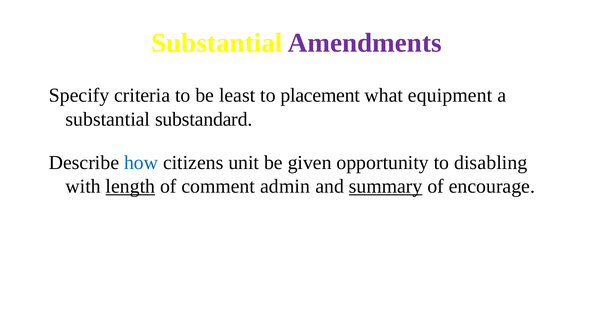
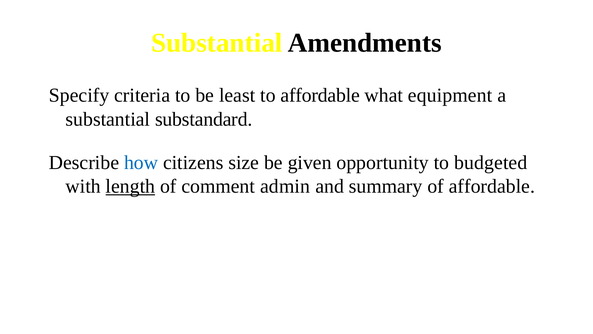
Amendments colour: purple -> black (365, 43)
to placement: placement -> affordable (320, 95)
unit: unit -> size (244, 162)
disabling: disabling -> budgeted (491, 162)
summary underline: present -> none (386, 186)
of encourage: encourage -> affordable (492, 186)
